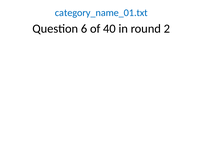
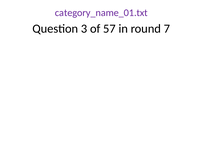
category_name_01.txt colour: blue -> purple (101, 13)
6: 6 -> 3 (84, 29)
40: 40 -> 57 (109, 29)
2: 2 -> 7 (167, 29)
